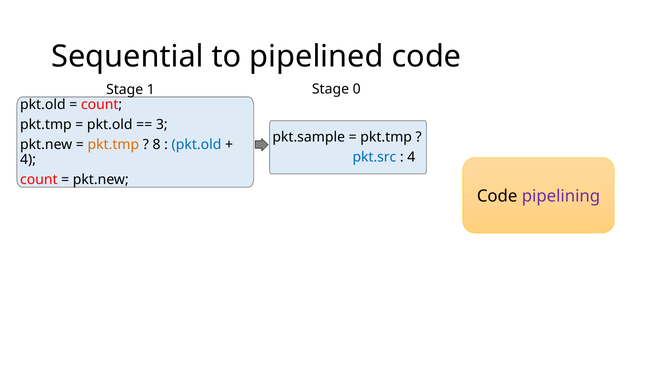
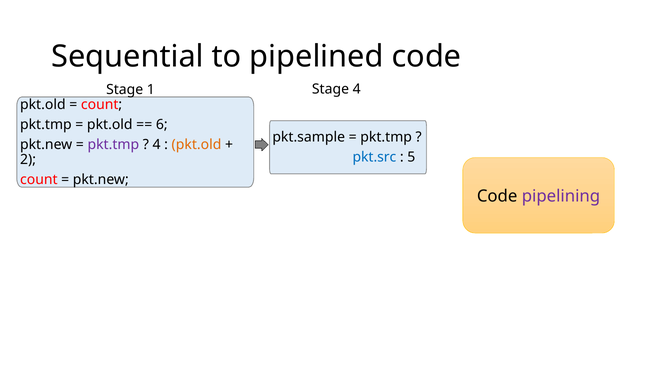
Stage 0: 0 -> 4 (357, 89)
3: 3 -> 6 (162, 124)
pkt.tmp colour: orange -> purple (113, 144)
8: 8 -> 4 (157, 144)
pkt.old colour: blue -> orange (196, 144)
4: 4 -> 5 (411, 157)
4: 4 -> 2 (28, 159)
